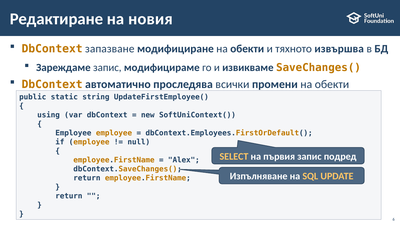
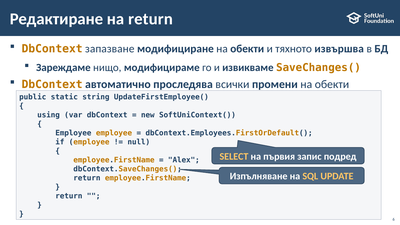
на новия: новия -> return (150, 19)
Зареждаме запис: запис -> нищо (107, 68)
